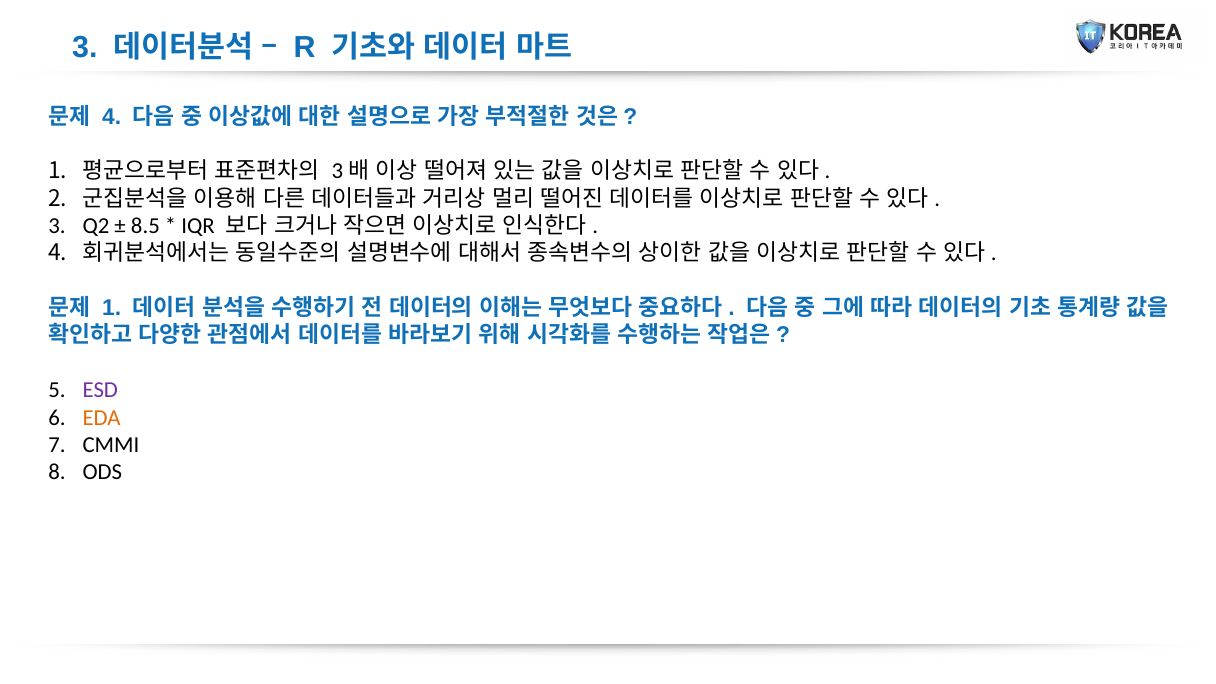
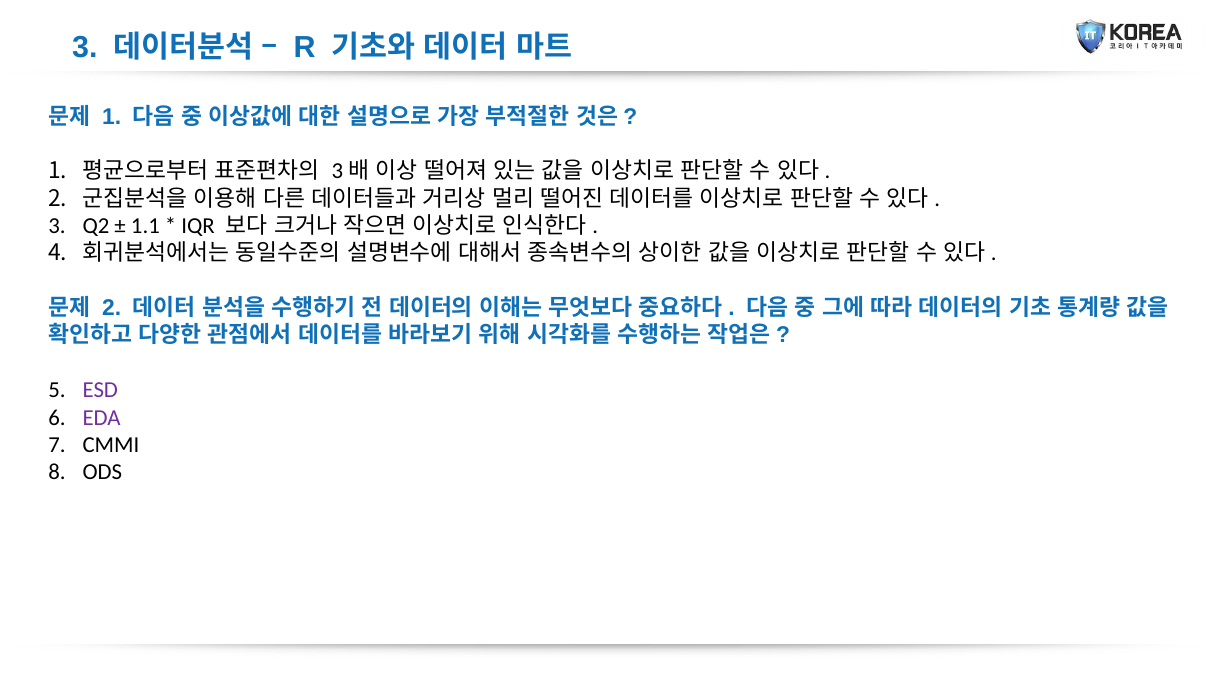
4: 4 -> 1 (112, 117)
8.5: 8.5 -> 1.1 (145, 226)
1: 1 -> 2 (112, 308)
EDA colour: orange -> purple (102, 418)
